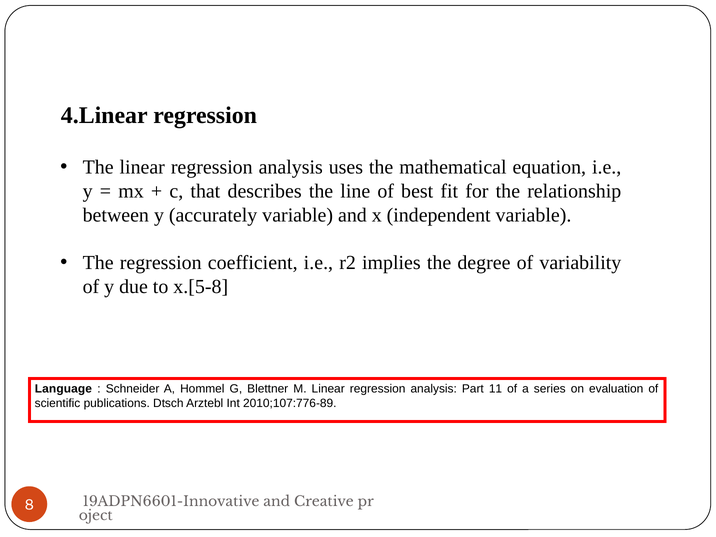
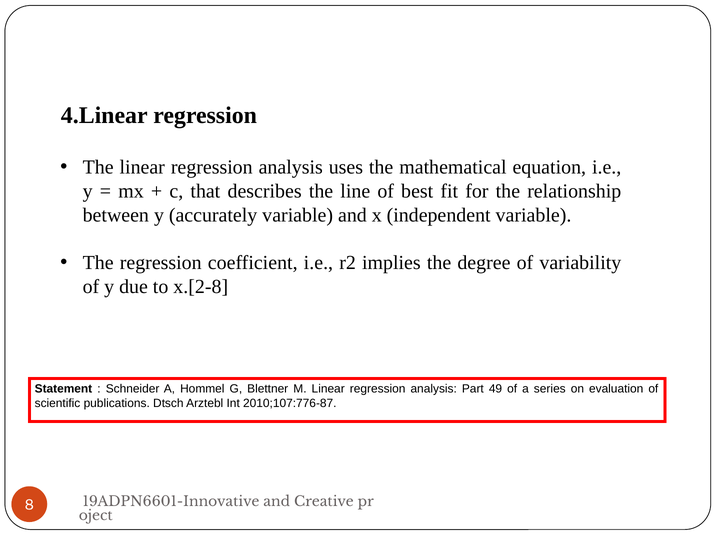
x.[5-8: x.[5-8 -> x.[2-8 (201, 287)
Language: Language -> Statement (63, 389)
11: 11 -> 49 (496, 389)
2010;107:776-89: 2010;107:776-89 -> 2010;107:776-87 (290, 403)
